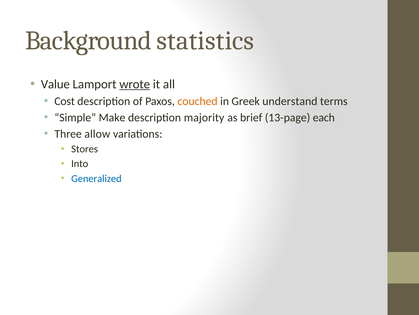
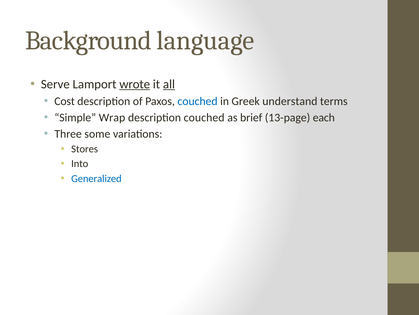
statistics: statistics -> language (205, 41)
Value: Value -> Serve (55, 84)
all underline: none -> present (169, 84)
couched colour: orange -> blue (198, 101)
Make: Make -> Wrap (112, 117)
description majority: majority -> couched (204, 117)
allow: allow -> some (97, 134)
